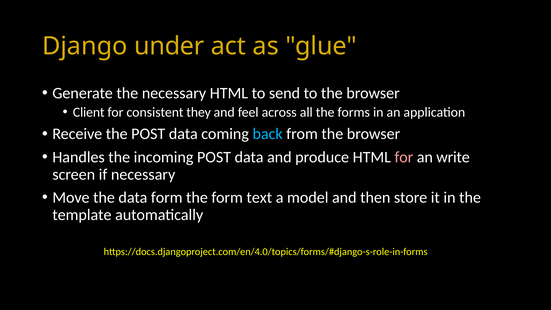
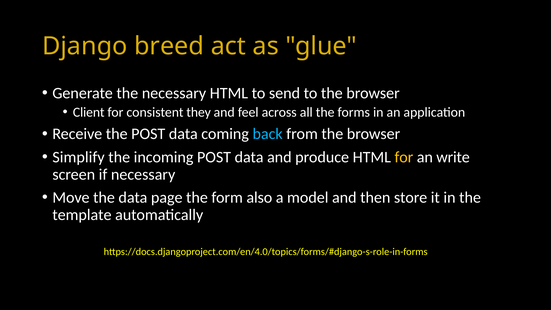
under: under -> breed (169, 46)
Handles: Handles -> Simplify (79, 157)
for colour: pink -> yellow (404, 157)
data form: form -> page (167, 198)
text: text -> also (259, 198)
